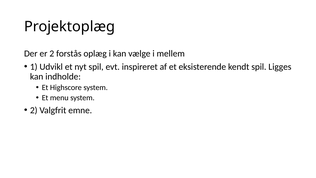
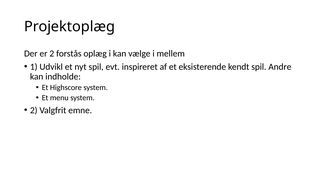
Ligges: Ligges -> Andre (280, 67)
